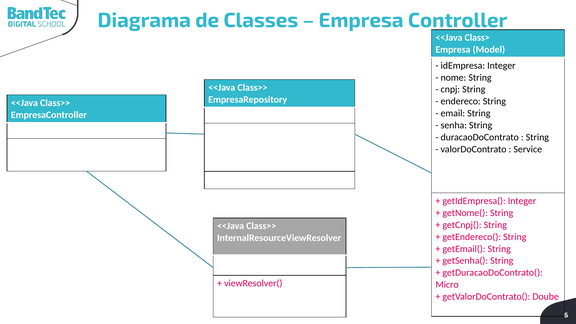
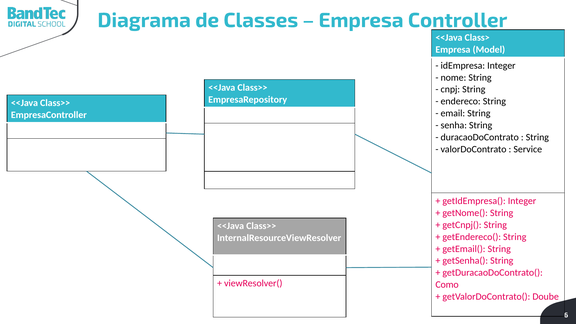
Micro: Micro -> Como (447, 285)
